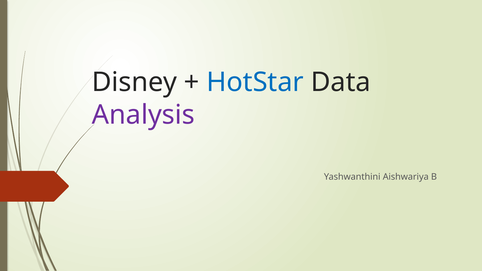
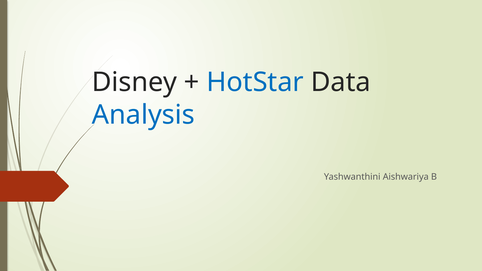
Analysis colour: purple -> blue (143, 115)
